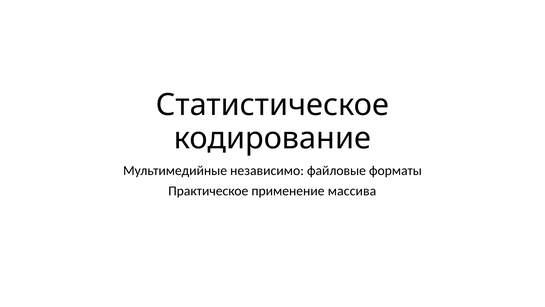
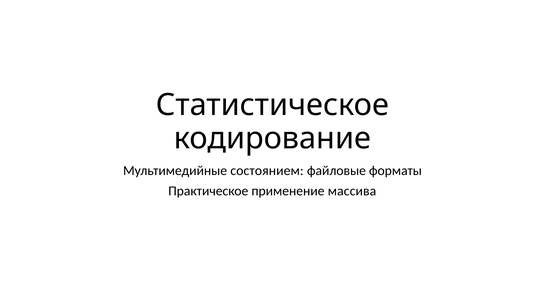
независимо: независимо -> состоянием (267, 170)
